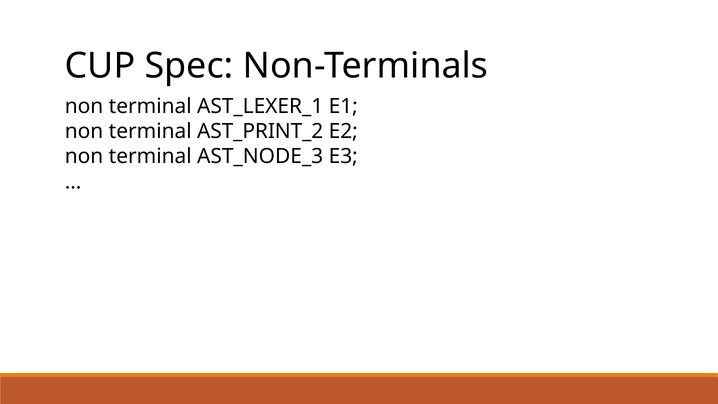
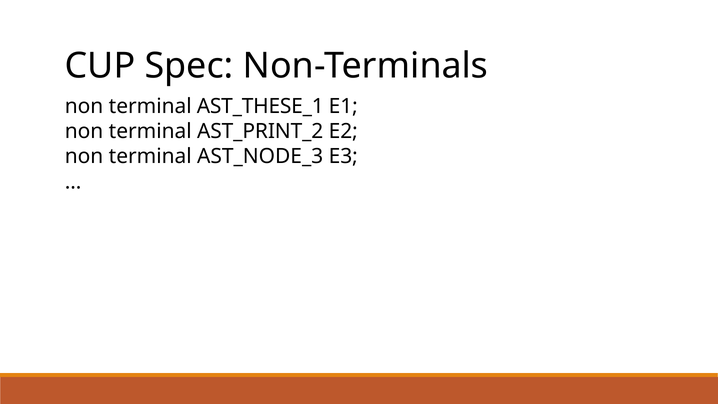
AST_LEXER_1: AST_LEXER_1 -> AST_THESE_1 (260, 106)
